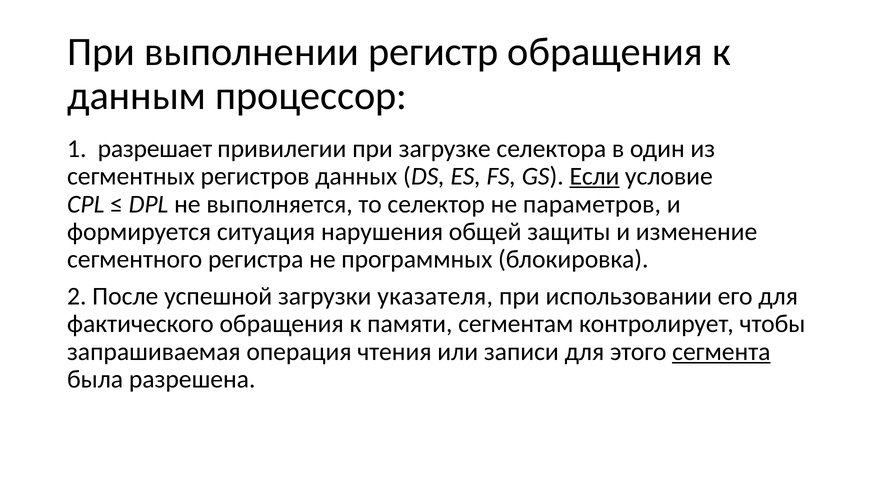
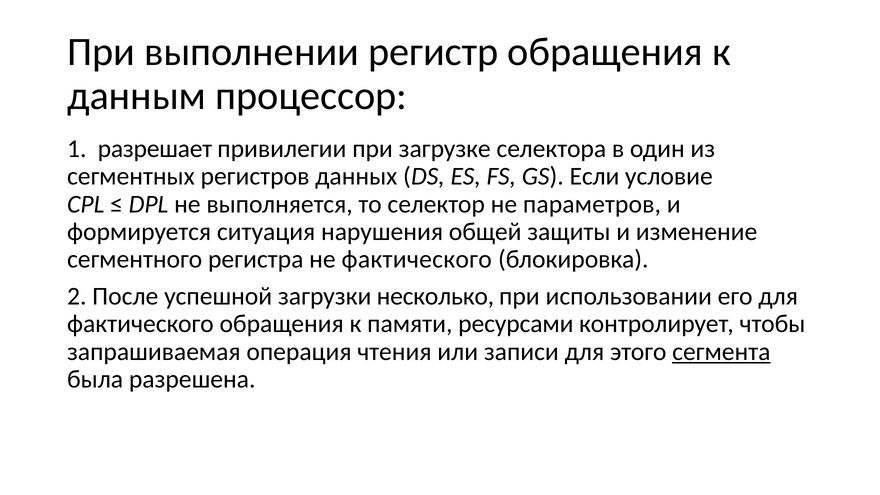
Если underline: present -> none (594, 176)
не программных: программных -> фактического (417, 259)
указателя: указателя -> несколько (435, 296)
сегментам: сегментам -> ресурсами (516, 324)
